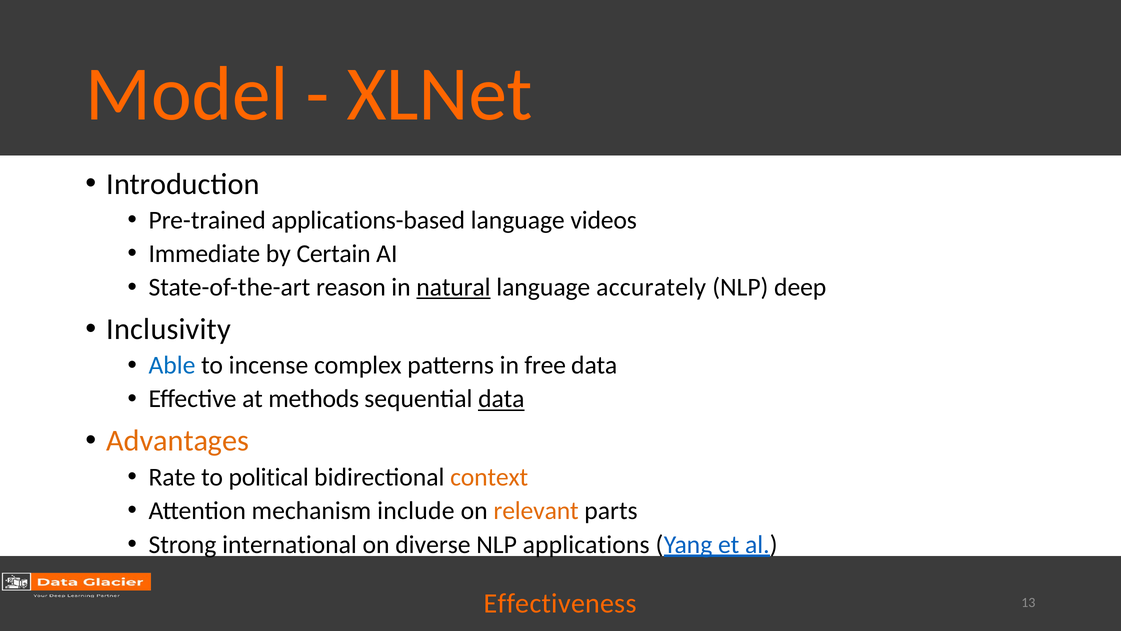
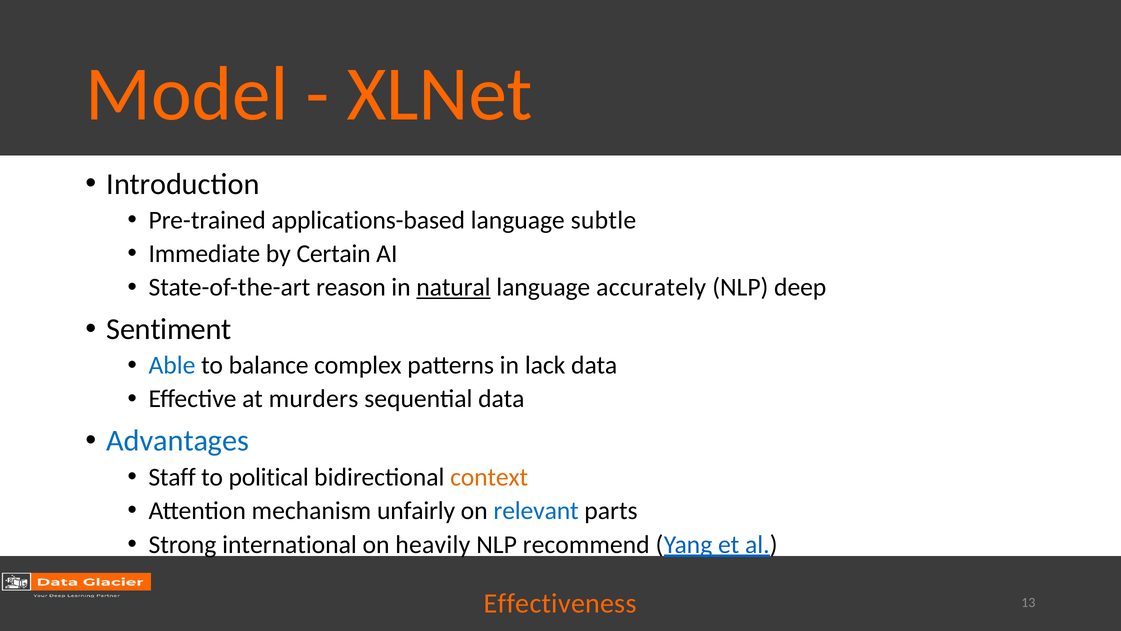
videos: videos -> subtle (603, 220)
Inclusivity: Inclusivity -> Sentiment (169, 329)
incense: incense -> balance (269, 365)
free: free -> lack (545, 365)
methods: methods -> murders (313, 399)
data underline: present -> none (501, 399)
Advantages colour: orange -> blue (178, 441)
Rate: Rate -> Staff (172, 477)
include: include -> unfairly (416, 510)
relevant colour: orange -> blue (536, 510)
diverse: diverse -> heavily (433, 544)
applications: applications -> recommend (586, 544)
